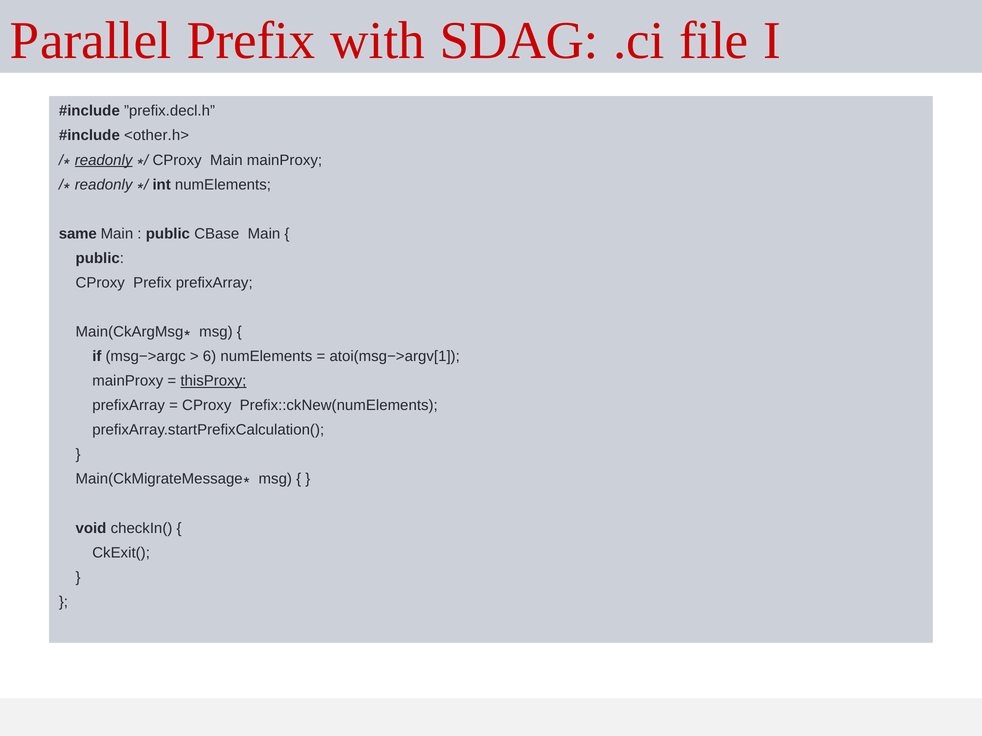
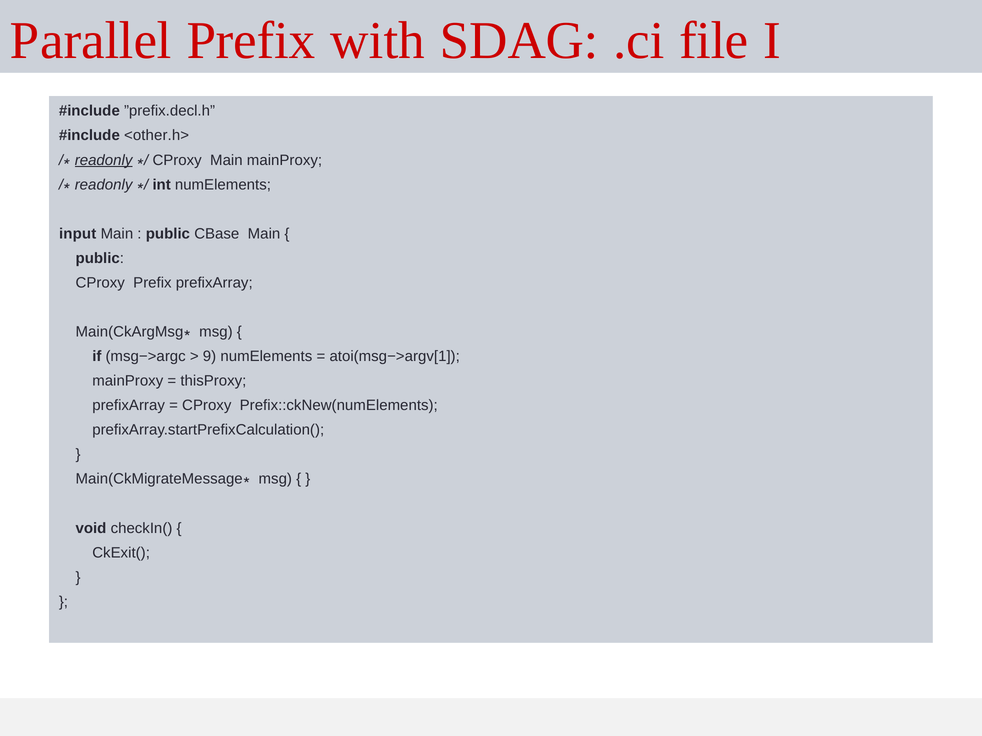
same: same -> input (78, 234)
6: 6 -> 9 (210, 357)
thisProxy underline: present -> none (213, 381)
